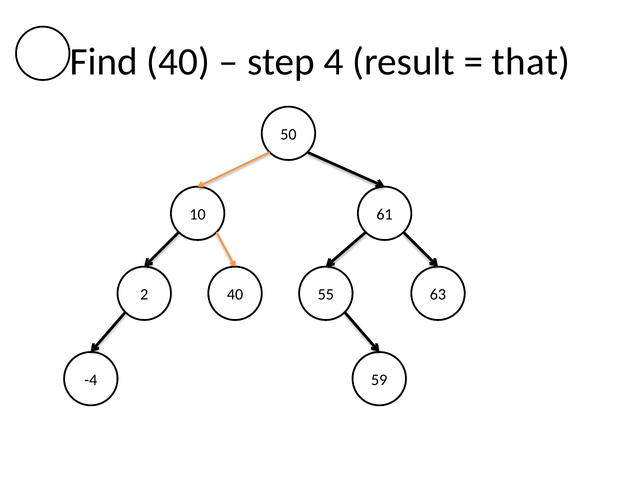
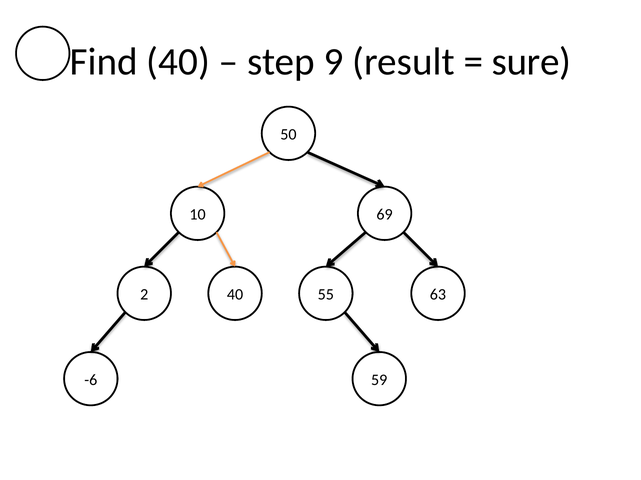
4: 4 -> 9 (334, 62)
that: that -> sure (531, 62)
61: 61 -> 69 (385, 215)
-4: -4 -> -6 (91, 380)
